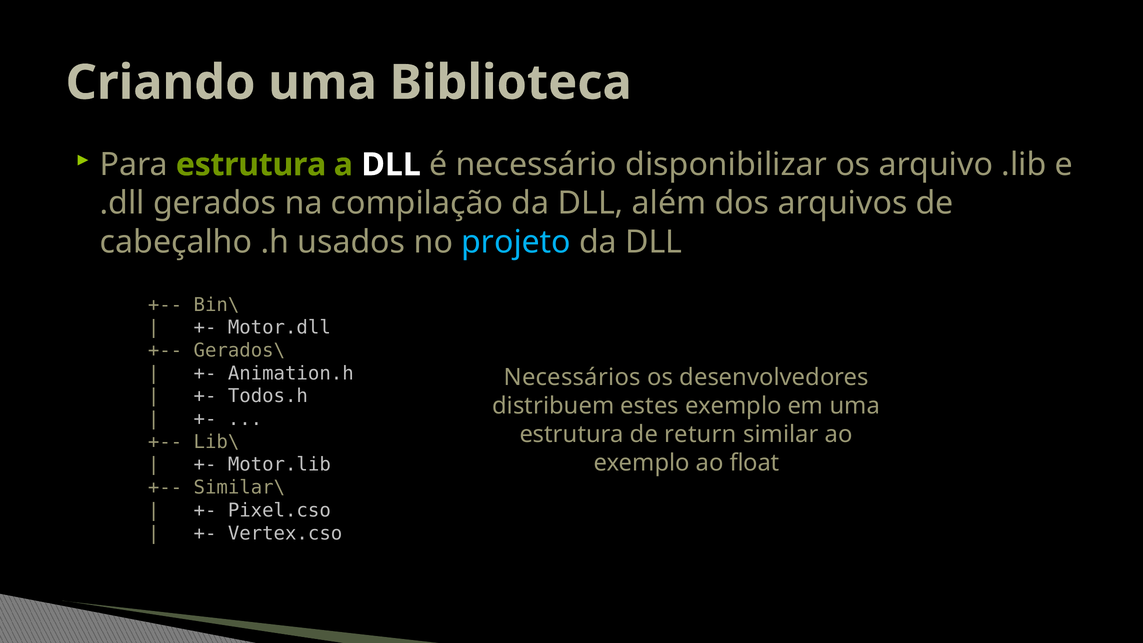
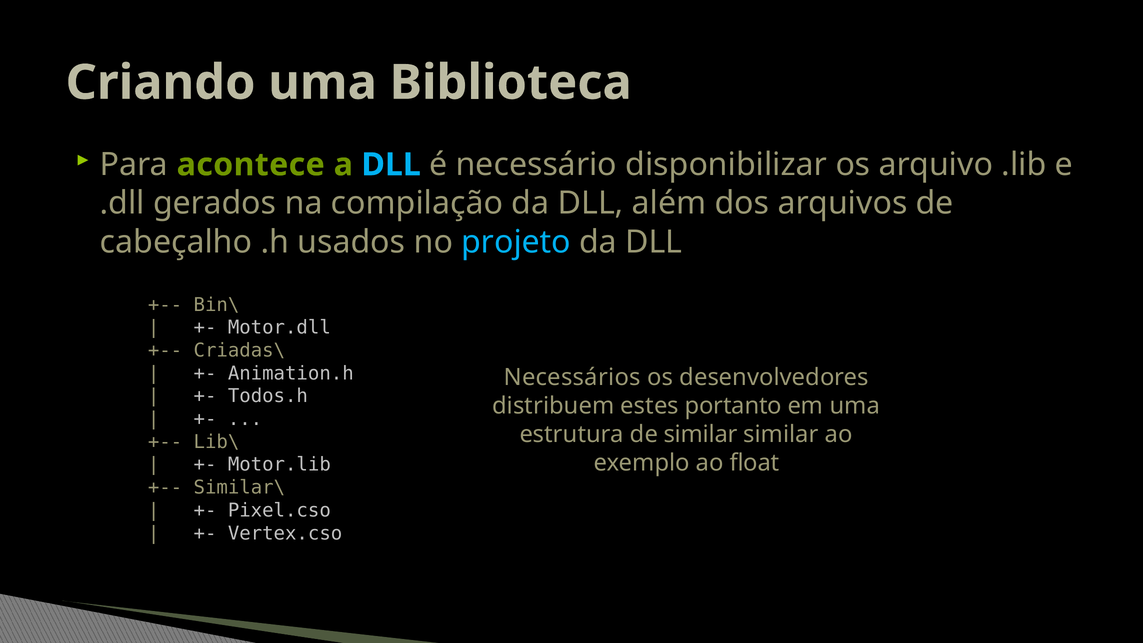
Para estrutura: estrutura -> acontece (251, 165)
DLL colour: white -> light blue (391, 165)
Gerados\: Gerados\ -> Criadas\ (239, 350)
estes exemplo: exemplo -> portanto (733, 406)
de return: return -> similar (701, 434)
